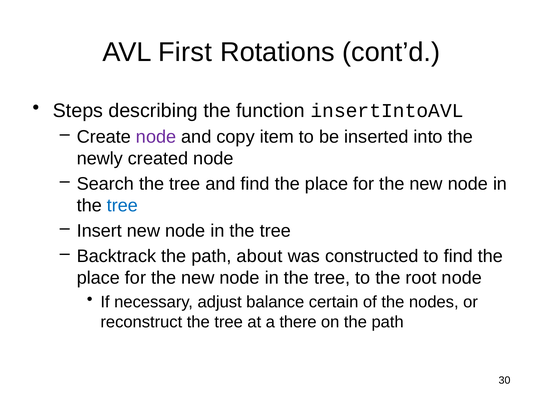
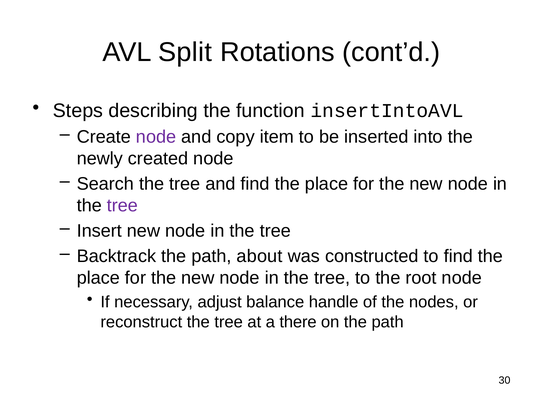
First: First -> Split (185, 52)
tree colour: blue -> purple (122, 206)
certain: certain -> handle (334, 302)
